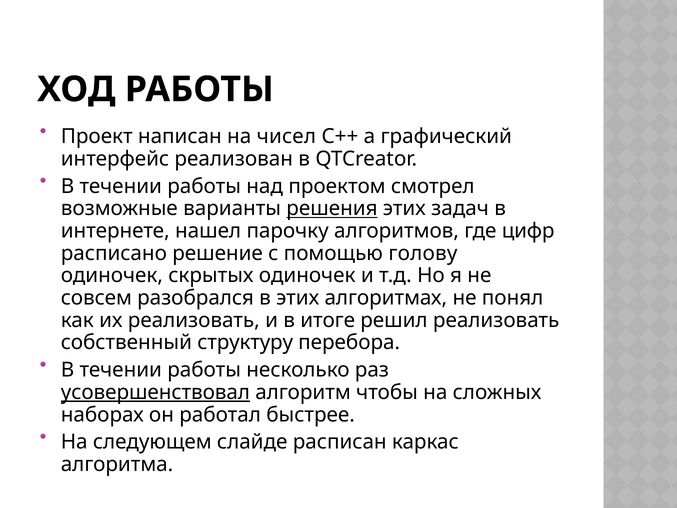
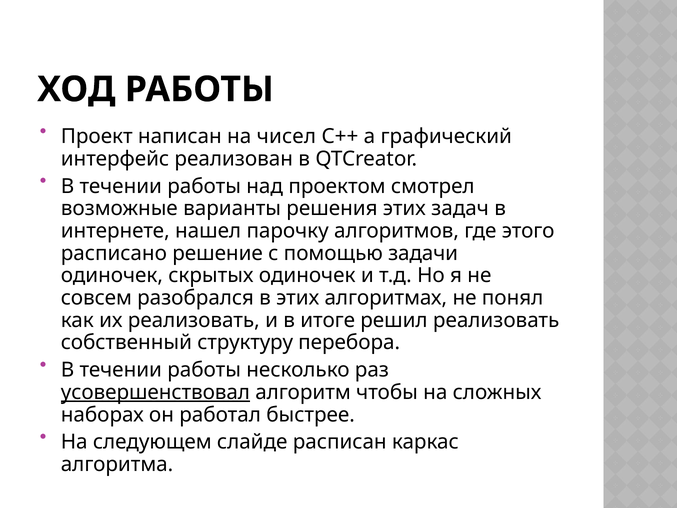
решения underline: present -> none (332, 208)
цифр: цифр -> этого (528, 231)
голову: голову -> задачи (423, 253)
